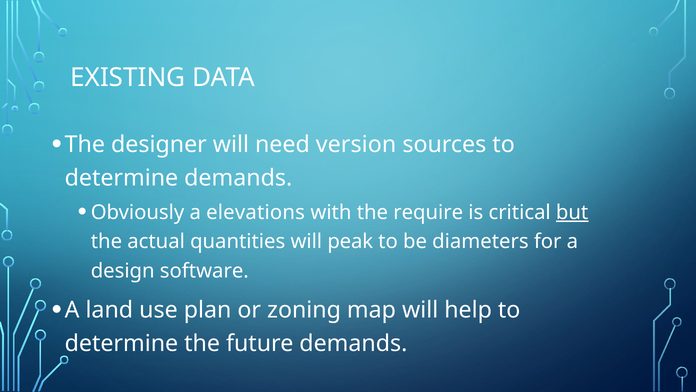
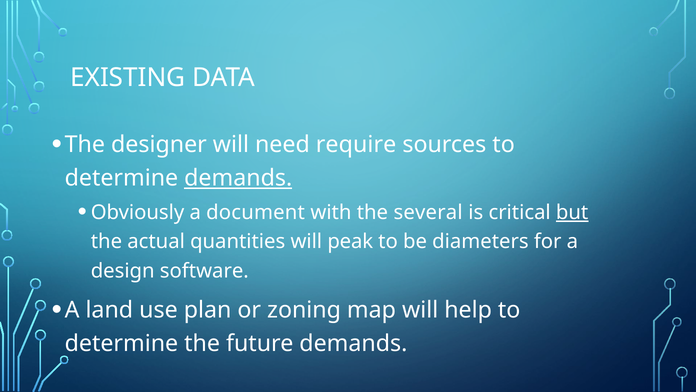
version: version -> require (356, 144)
demands underline: none -> present (238, 178)
elevations: elevations -> document (256, 212)
require: require -> several (428, 212)
